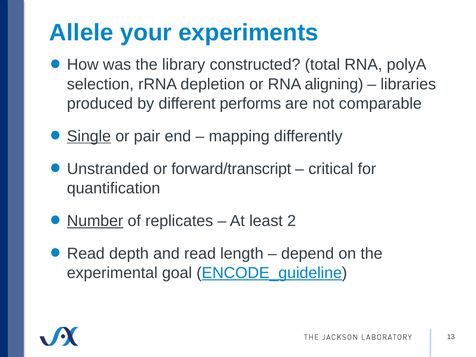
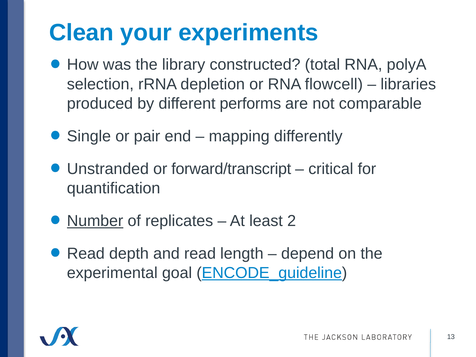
Allele: Allele -> Clean (81, 33)
aligning: aligning -> flowcell (334, 84)
Single underline: present -> none (89, 136)
